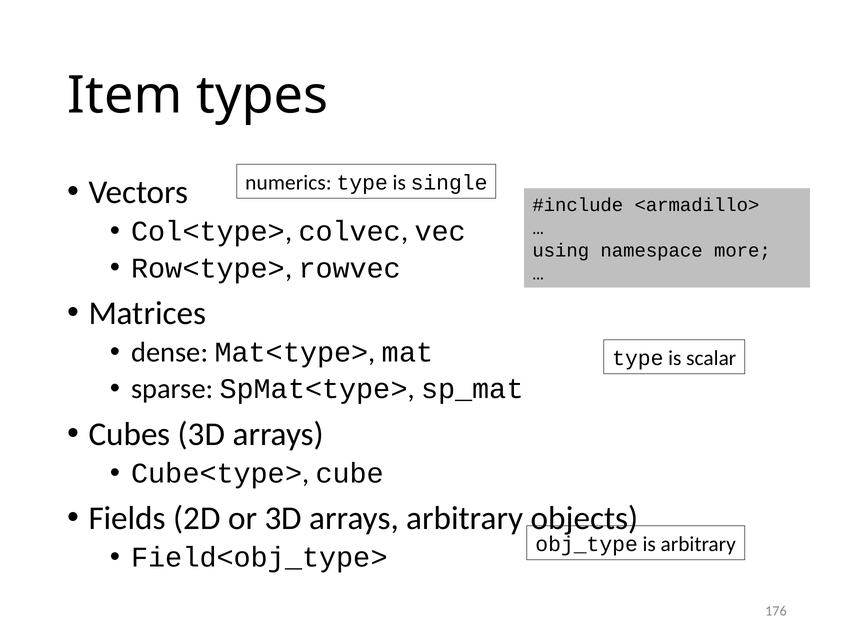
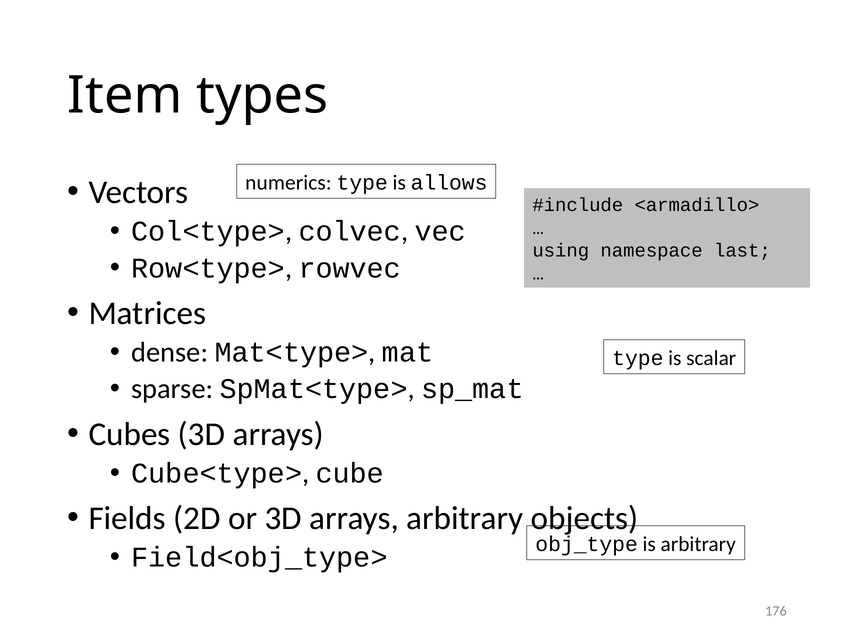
single: single -> allows (449, 183)
more: more -> last (742, 251)
